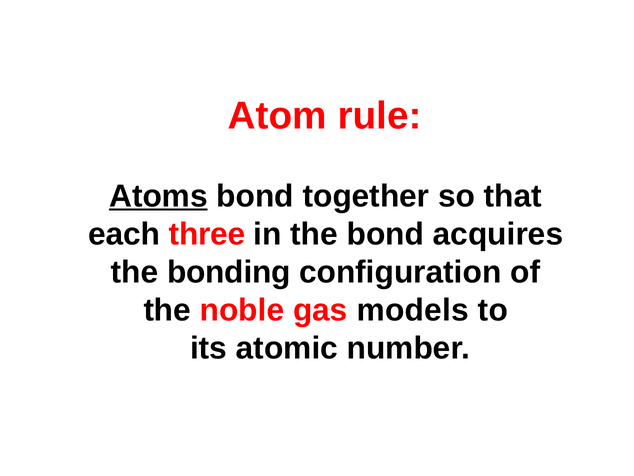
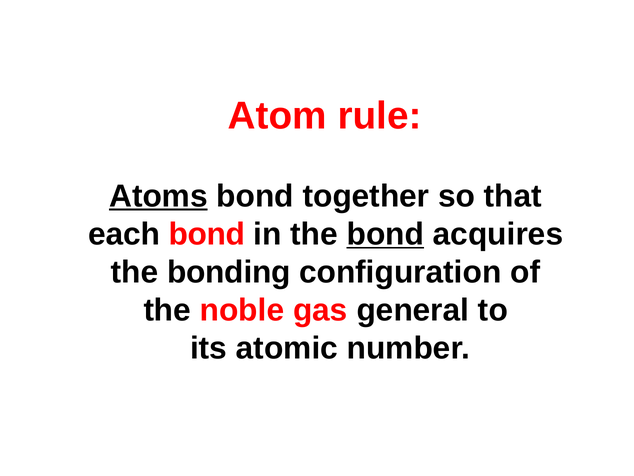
each three: three -> bond (207, 234)
bond underline: none -> present (385, 234)
models: models -> general (413, 310)
